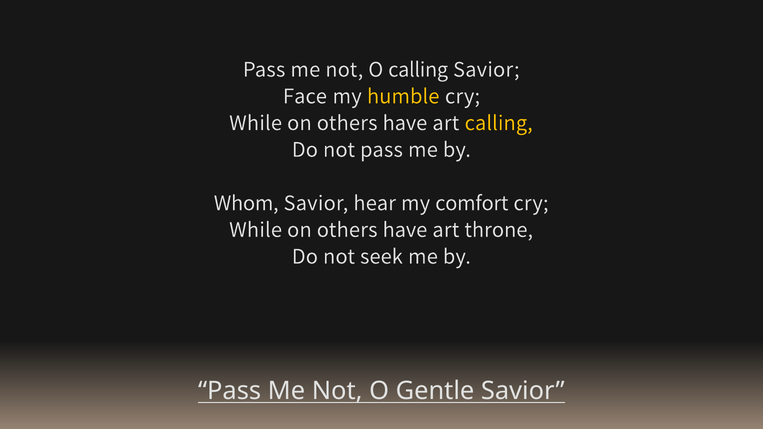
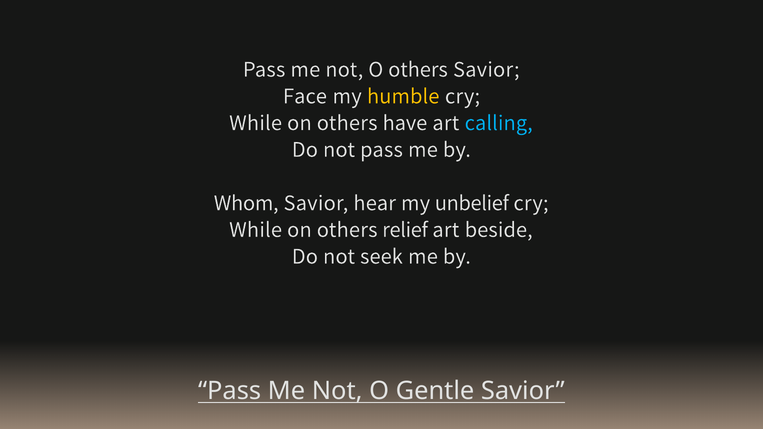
O calling: calling -> others (418, 69)
calling colour: yellow -> light blue (499, 123)
comfort: comfort -> unbelief (472, 203)
have: have -> relief (405, 230)
throne: throne -> beside (499, 230)
